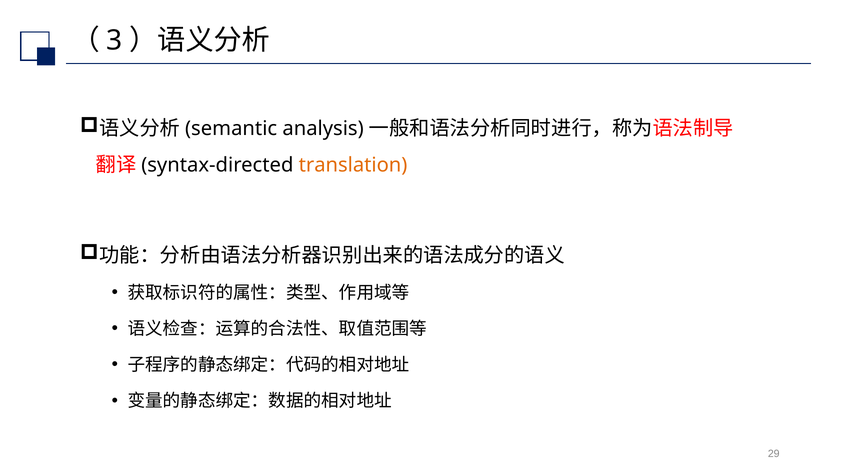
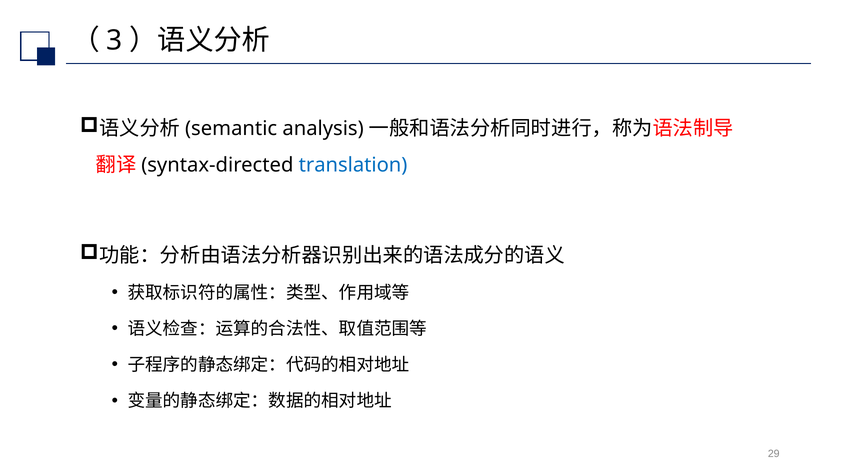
translation colour: orange -> blue (353, 165)
